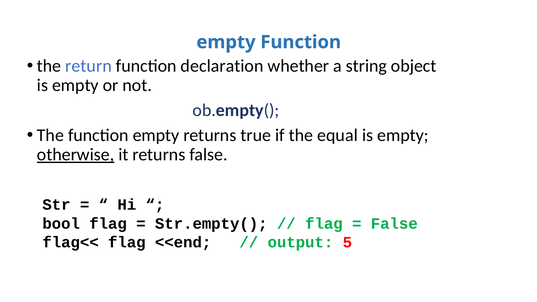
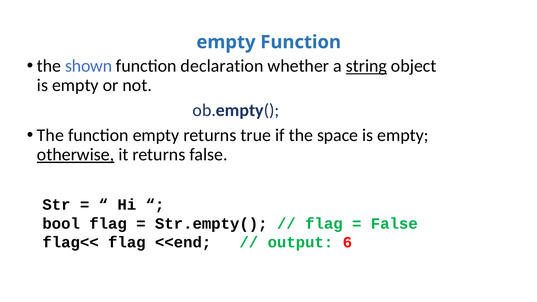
return: return -> shown (89, 66)
string underline: none -> present (366, 66)
equal: equal -> space (338, 135)
5: 5 -> 6 (347, 242)
